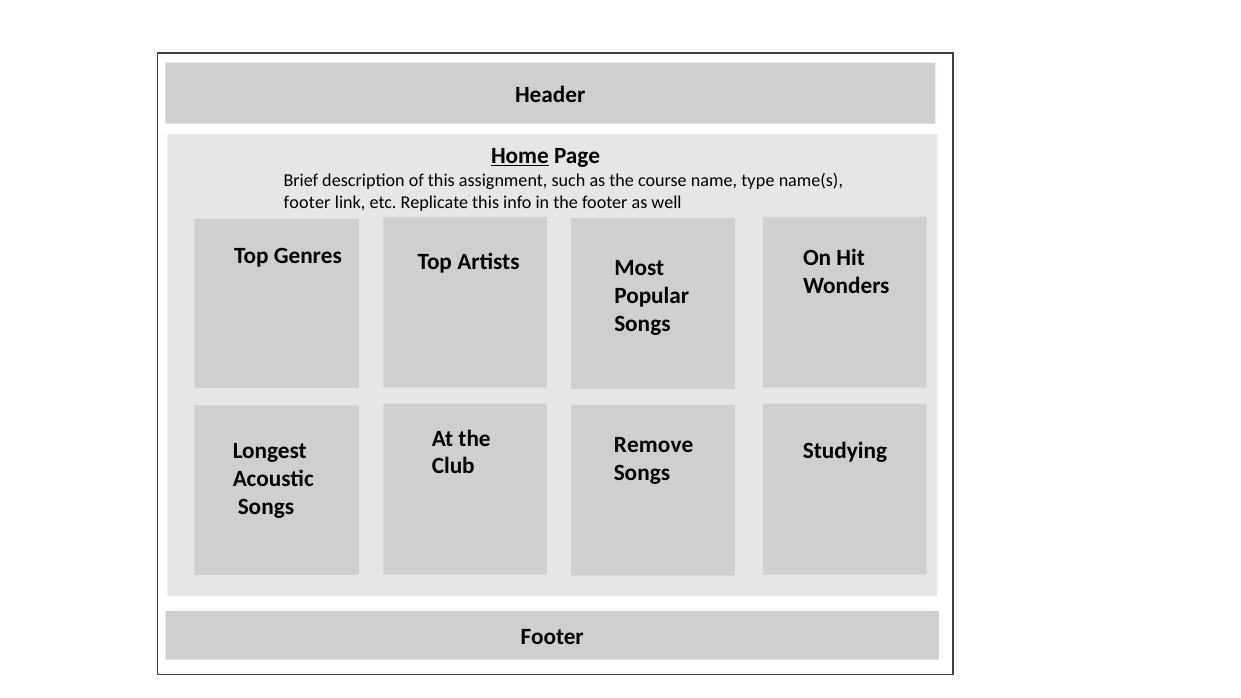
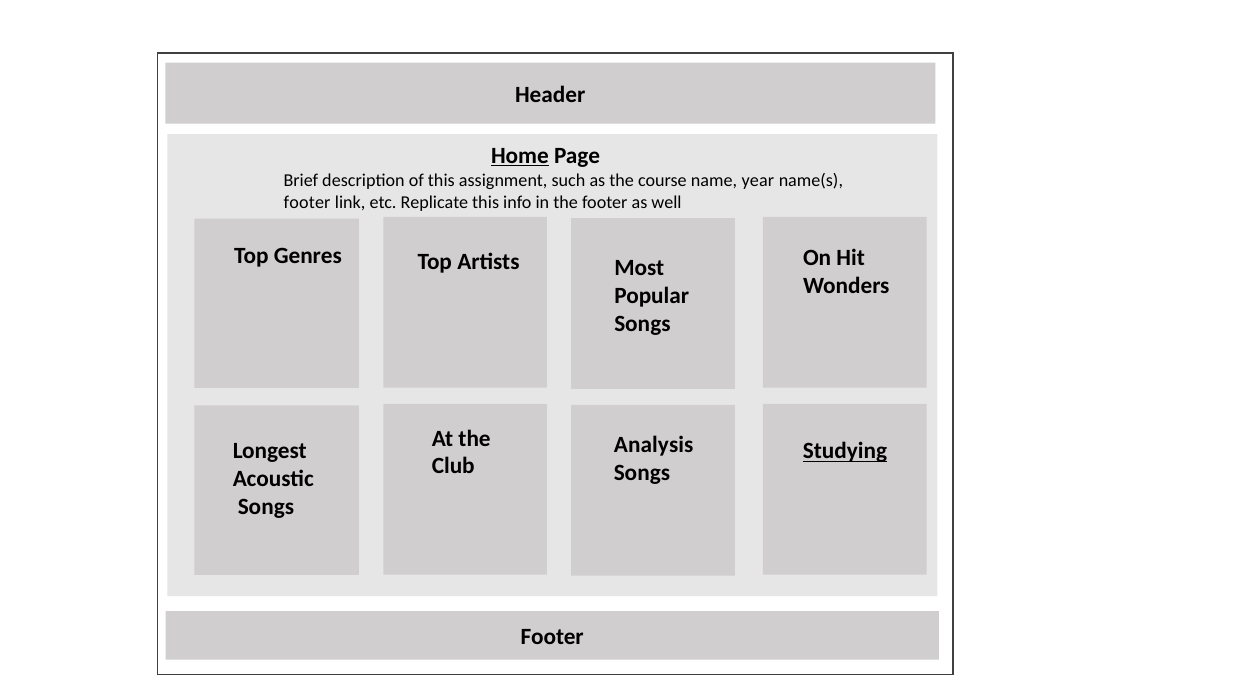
type: type -> year (758, 180)
Remove: Remove -> Analysis (654, 445)
Studying underline: none -> present (845, 451)
